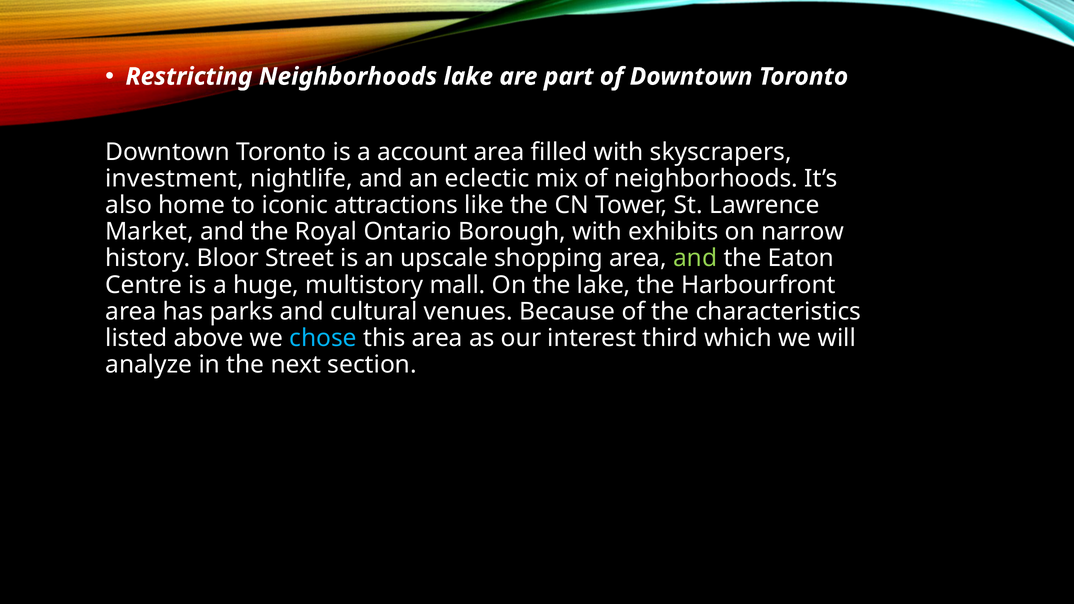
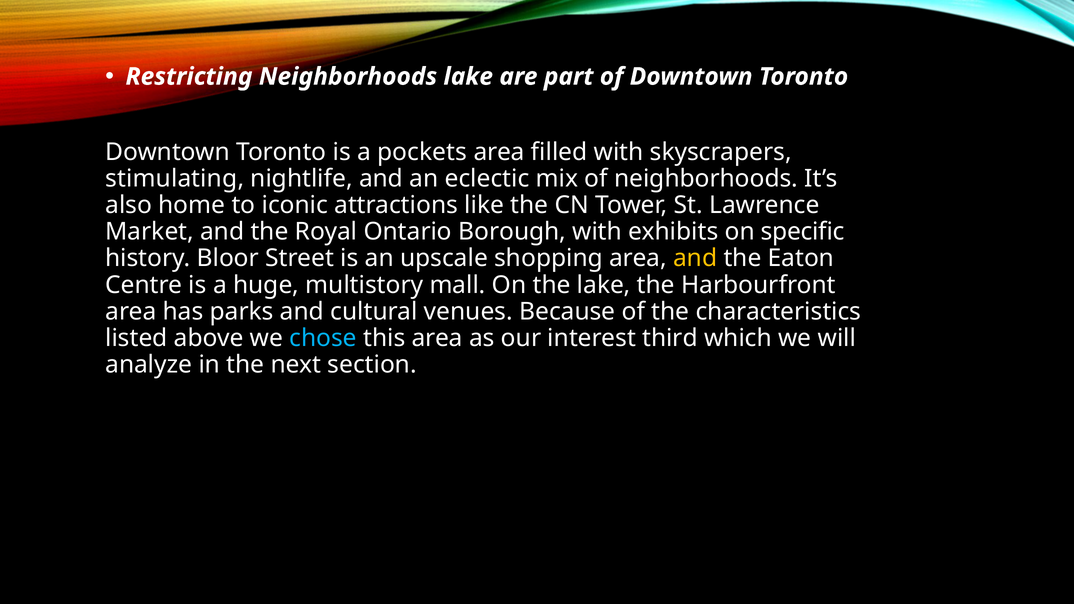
account: account -> pockets (422, 152)
investment: investment -> stimulating (175, 179)
narrow: narrow -> specific (803, 232)
and colour: light green -> yellow (695, 258)
